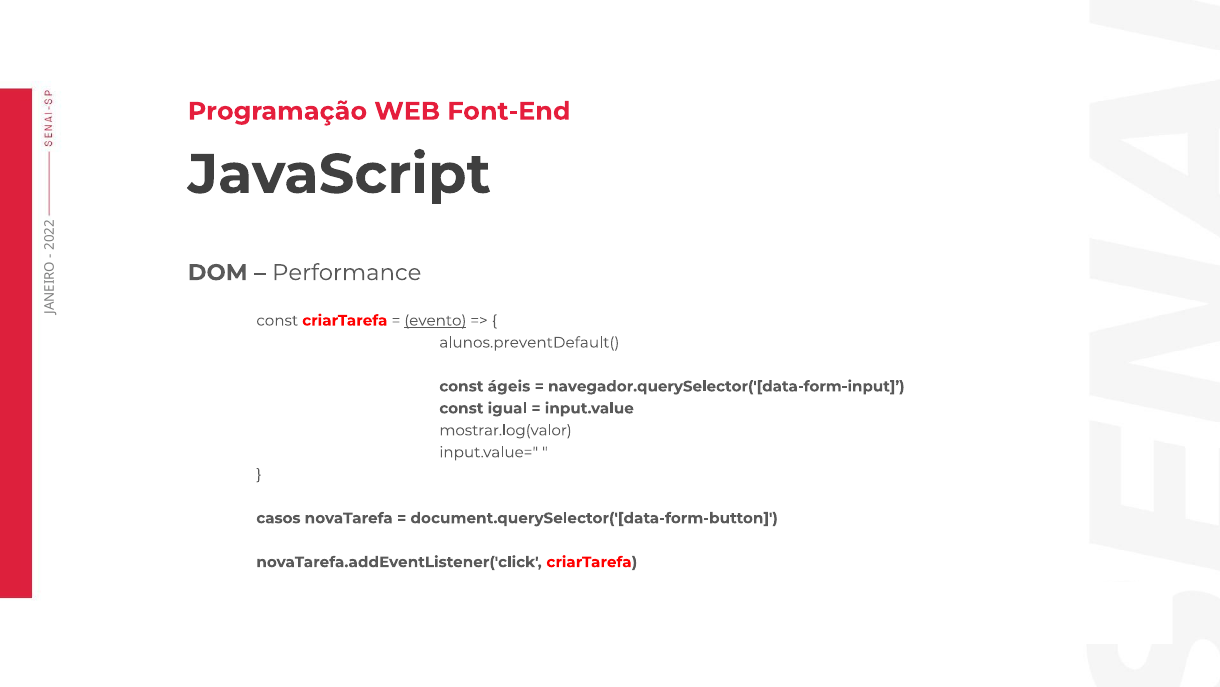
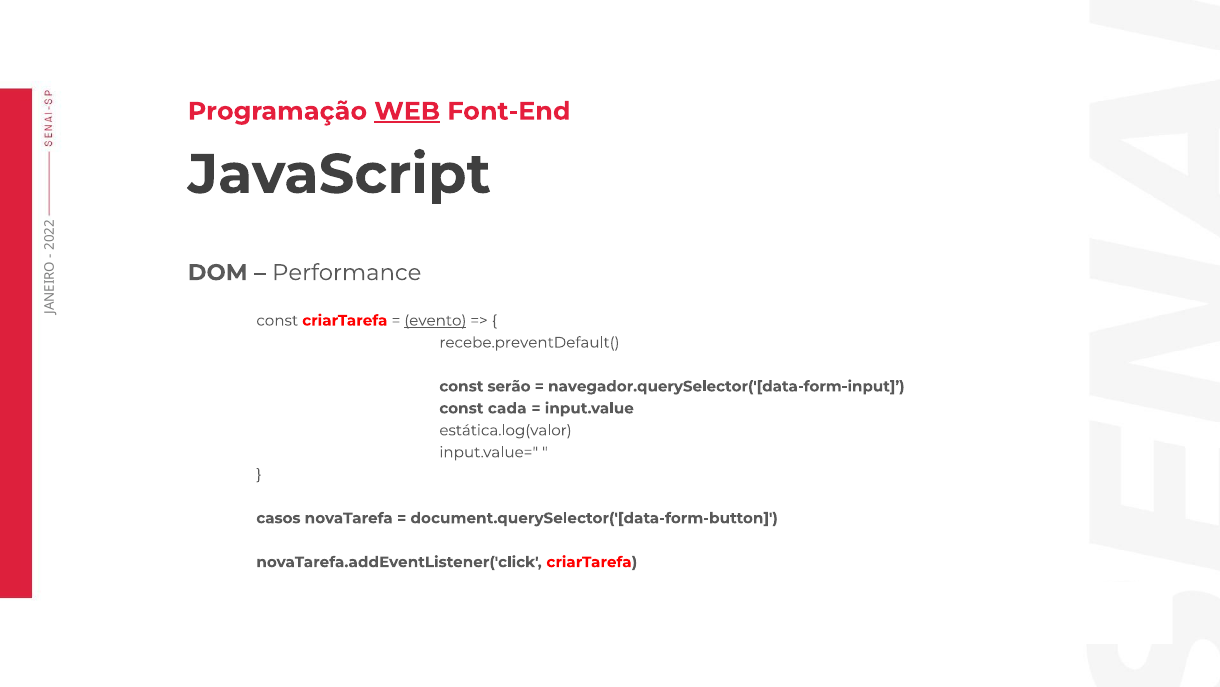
WEB underline: none -> present (407, 111)
alunos.preventDefault(: alunos.preventDefault( -> recebe.preventDefault( (529, 342)
ágeis: ágeis -> serão (509, 386)
igual: igual -> cada (507, 408)
mostrar.log(valor: mostrar.log(valor -> estática.log(valor (506, 430)
